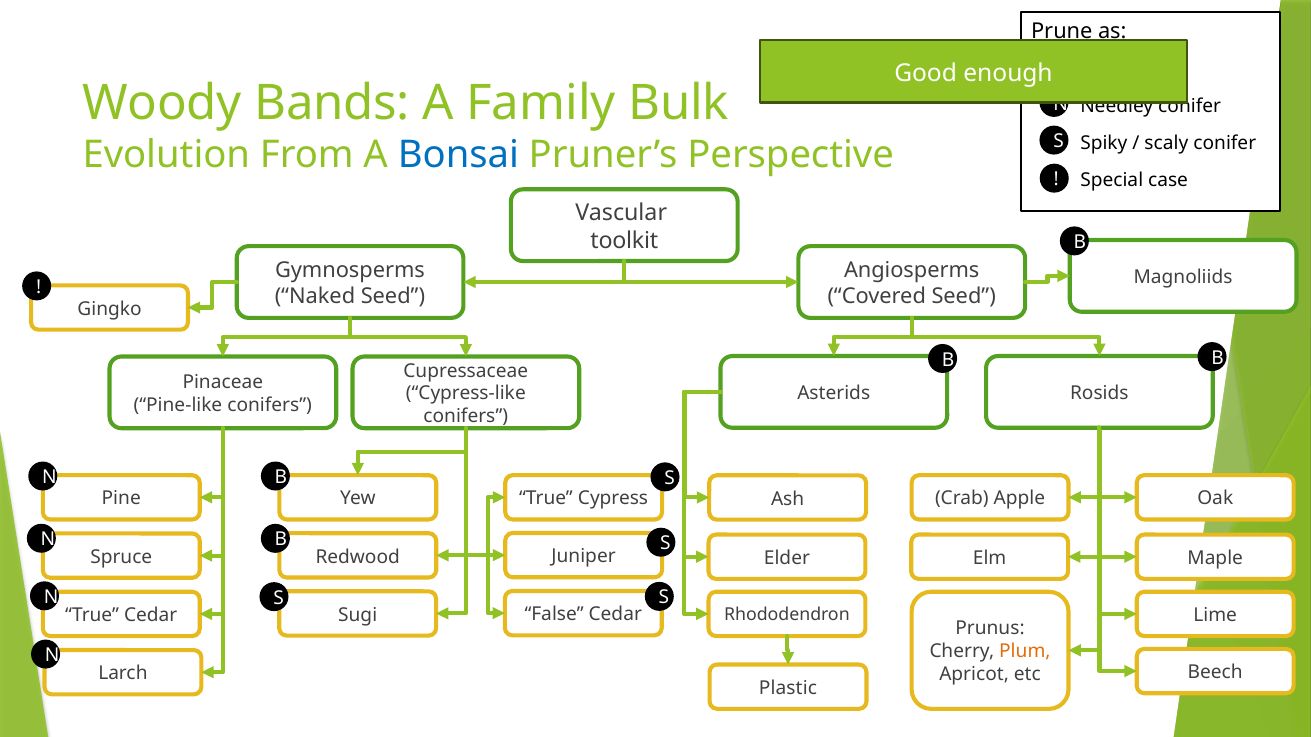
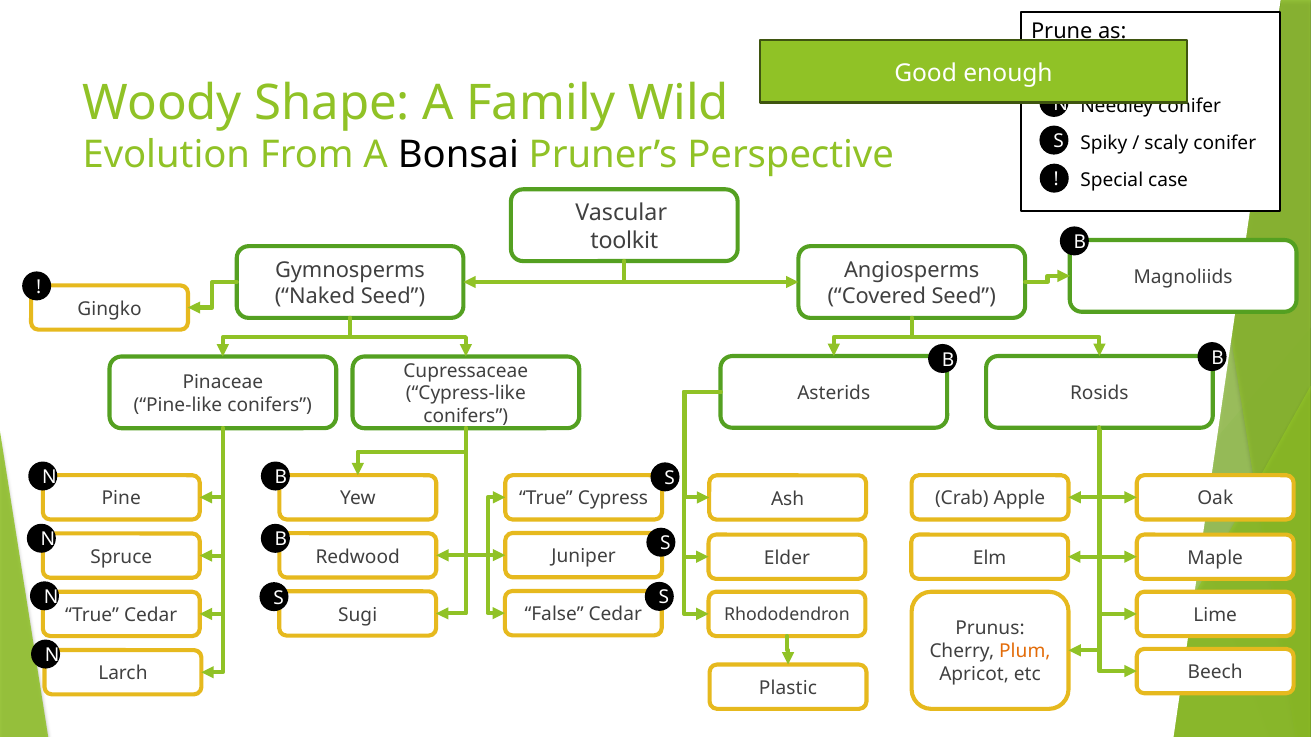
Bands: Bands -> Shape (332, 103)
Bulk: Bulk -> Wild (679, 103)
Bonsai colour: blue -> black (458, 155)
